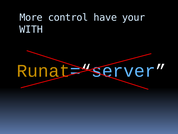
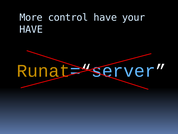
WITH: WITH -> HAVE (31, 29)
